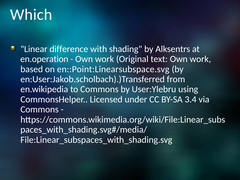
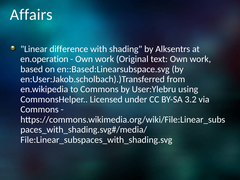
Which: Which -> Affairs (31, 15)
en::Point:Linearsubspace.svg: en::Point:Linearsubspace.svg -> en::Based:Linearsubspace.svg (113, 69)
3.4: 3.4 -> 3.2 (191, 99)
